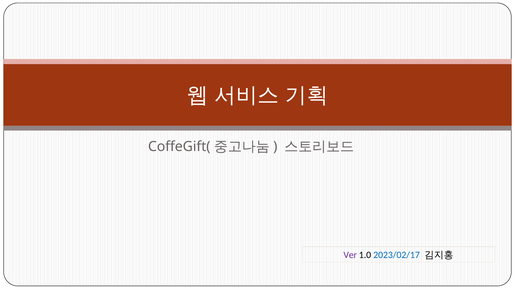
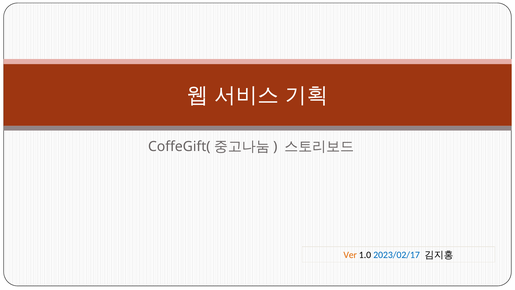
Ver colour: purple -> orange (350, 255)
